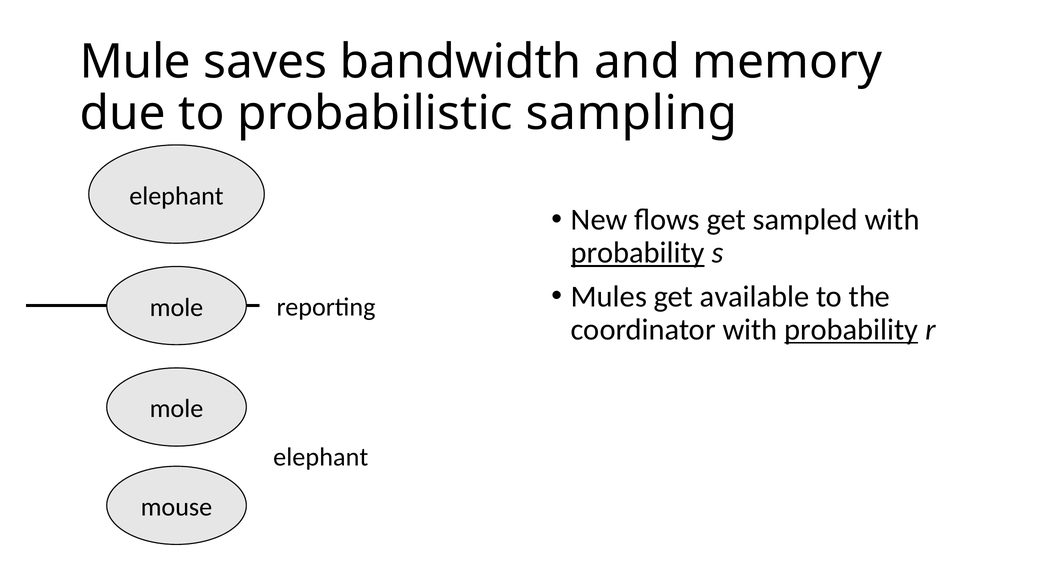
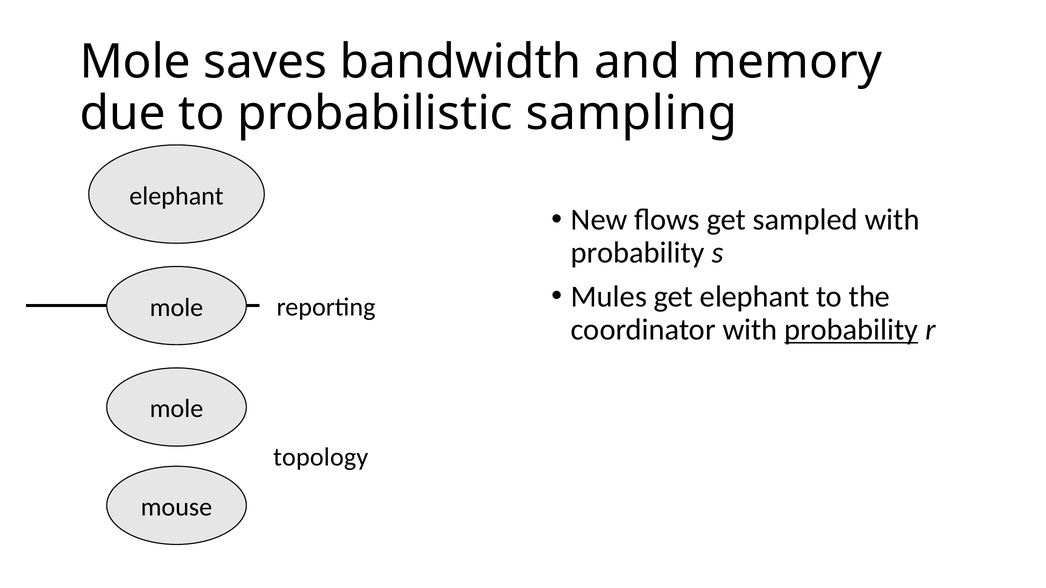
Mule: Mule -> Mole (135, 62)
probability underline: present -> none (638, 253)
get available: available -> elephant (755, 297)
elephant: elephant -> topology (321, 457)
